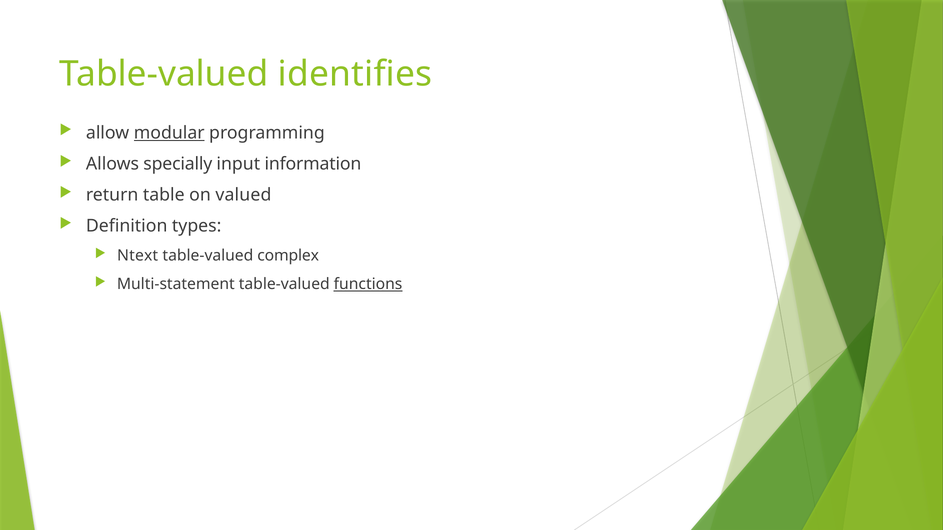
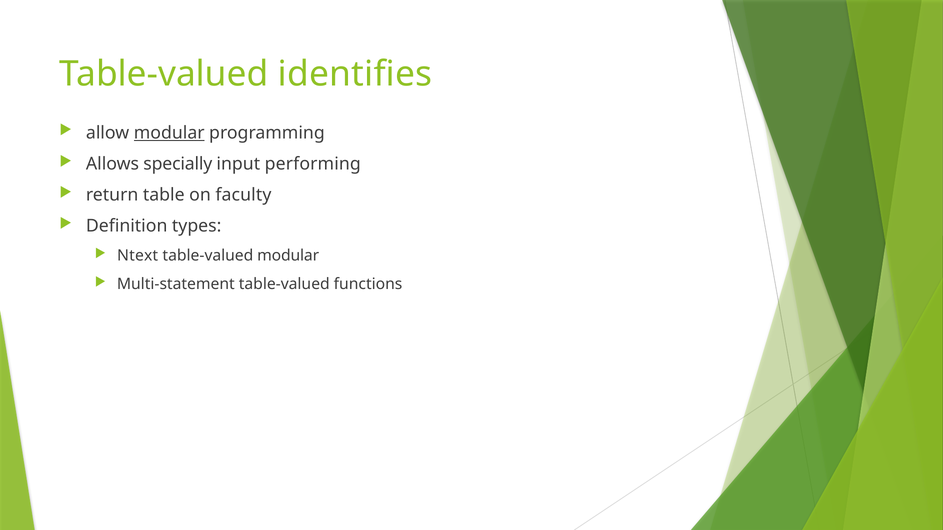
information: information -> performing (313, 164)
valued: valued -> faculty (243, 195)
table-valued complex: complex -> modular (288, 256)
functions underline: present -> none (368, 285)
